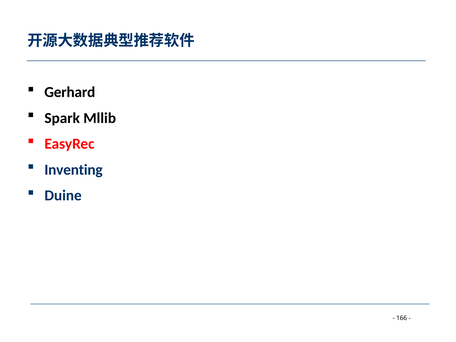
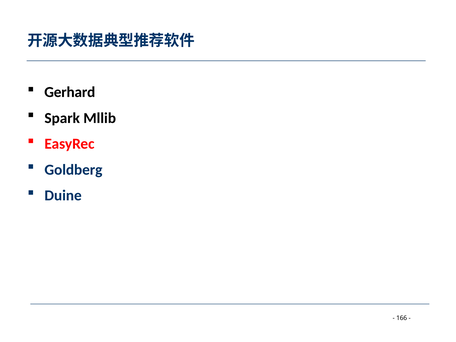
Inventing: Inventing -> Goldberg (73, 170)
